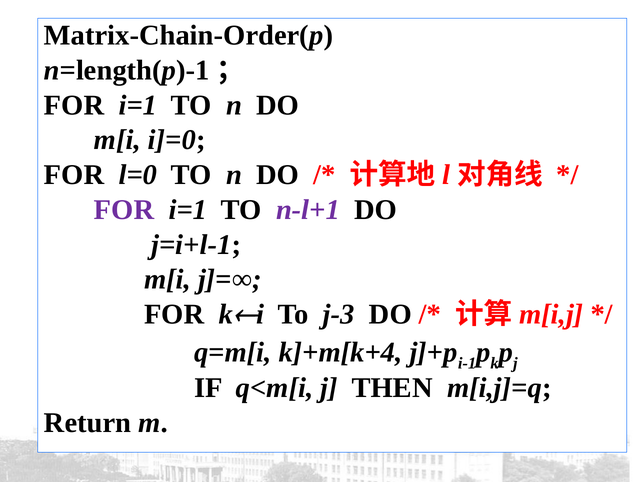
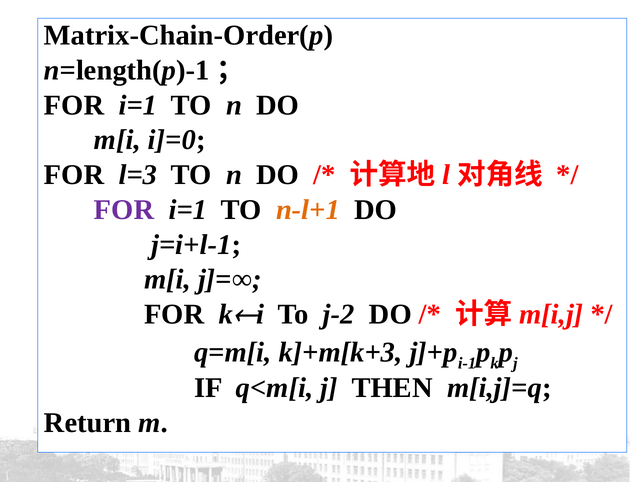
l=0: l=0 -> l=3 (138, 175)
n-l+1 colour: purple -> orange (308, 210)
j-3: j-3 -> j-2 (339, 314)
k]+m[k+4: k]+m[k+4 -> k]+m[k+3 (340, 353)
